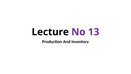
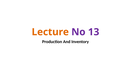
Lecture colour: black -> orange (50, 32)
